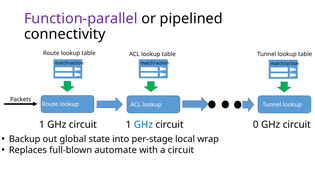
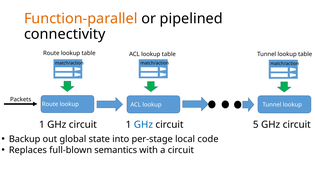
Function-parallel colour: purple -> orange (81, 19)
0: 0 -> 5 (256, 125)
wrap: wrap -> code (208, 139)
automate: automate -> semantics (116, 150)
